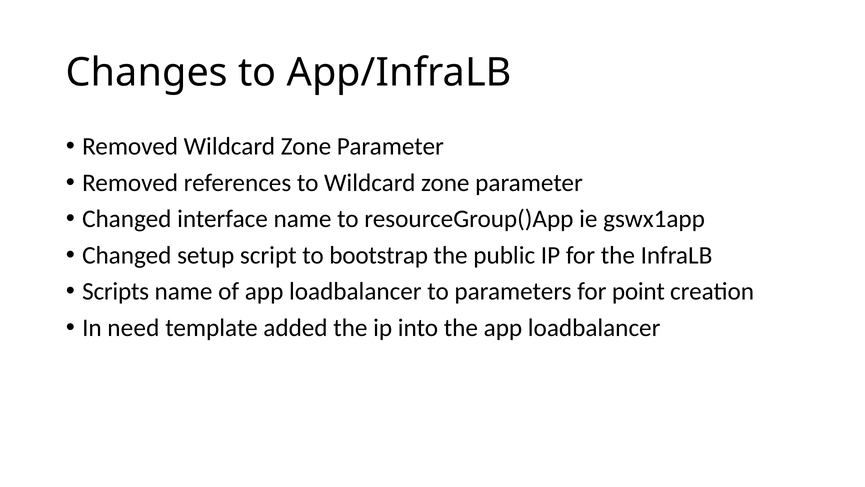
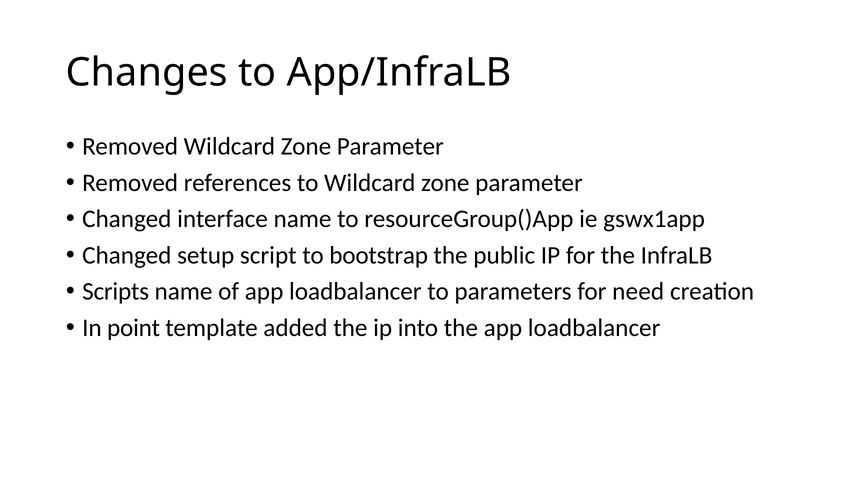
point: point -> need (638, 291)
need: need -> point (134, 328)
